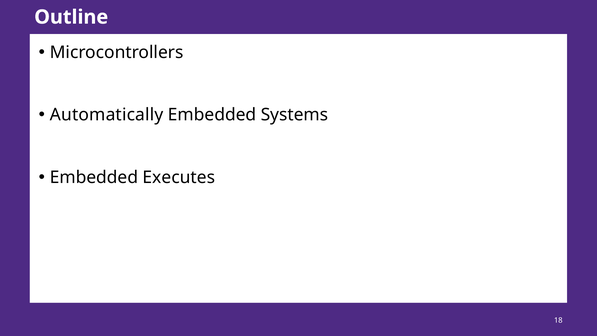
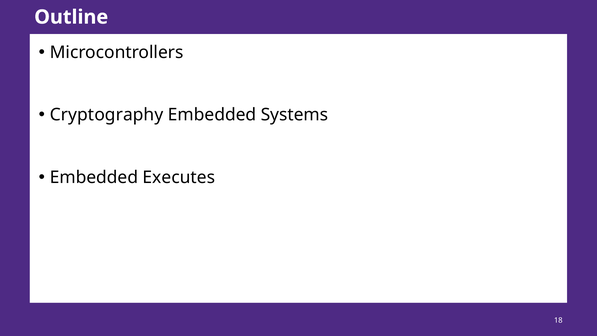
Automatically: Automatically -> Cryptography (107, 115)
